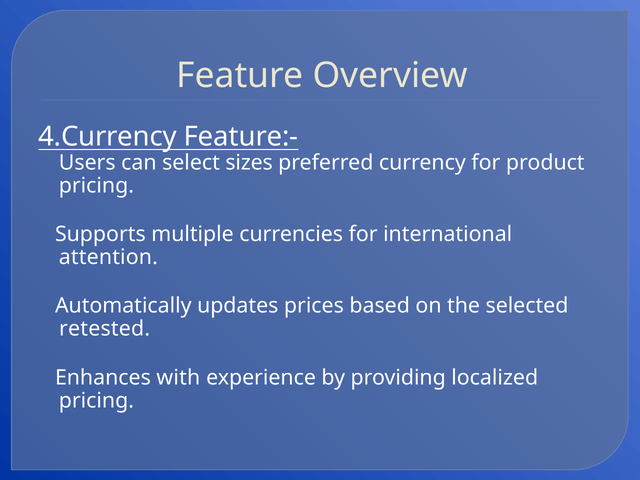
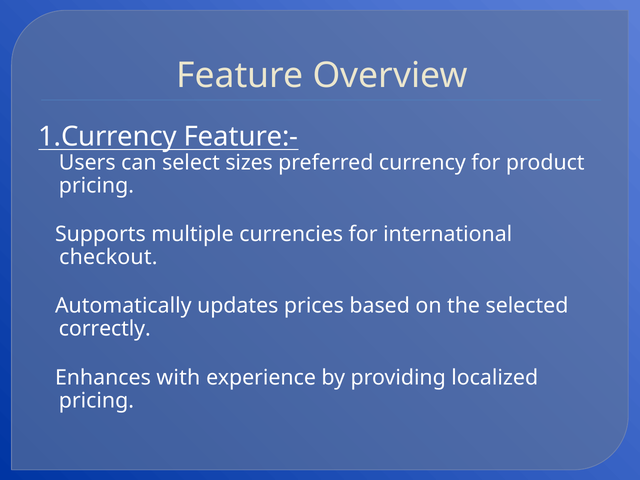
4.Currency: 4.Currency -> 1.Currency (108, 137)
attention: attention -> checkout (108, 257)
retested: retested -> correctly (105, 329)
